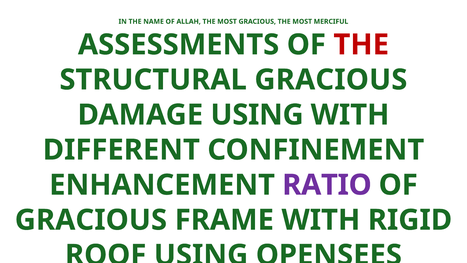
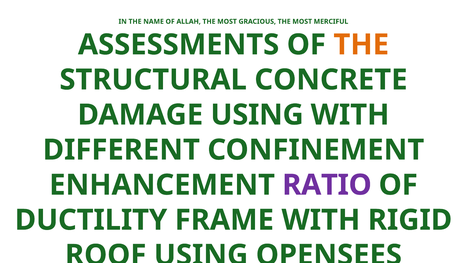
THE colour: red -> orange (361, 45)
STRUCTURAL GRACIOUS: GRACIOUS -> CONCRETE (331, 80)
GRACIOUS: GRACIOUS -> DUCTILITY (91, 220)
